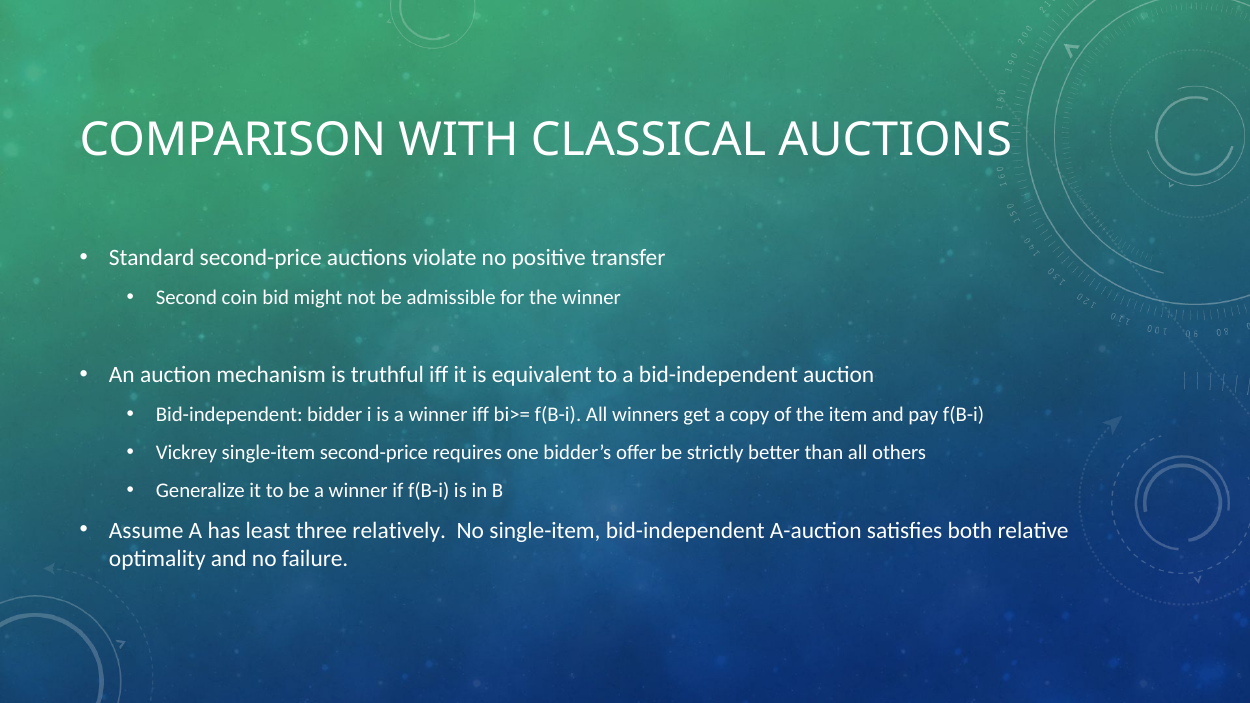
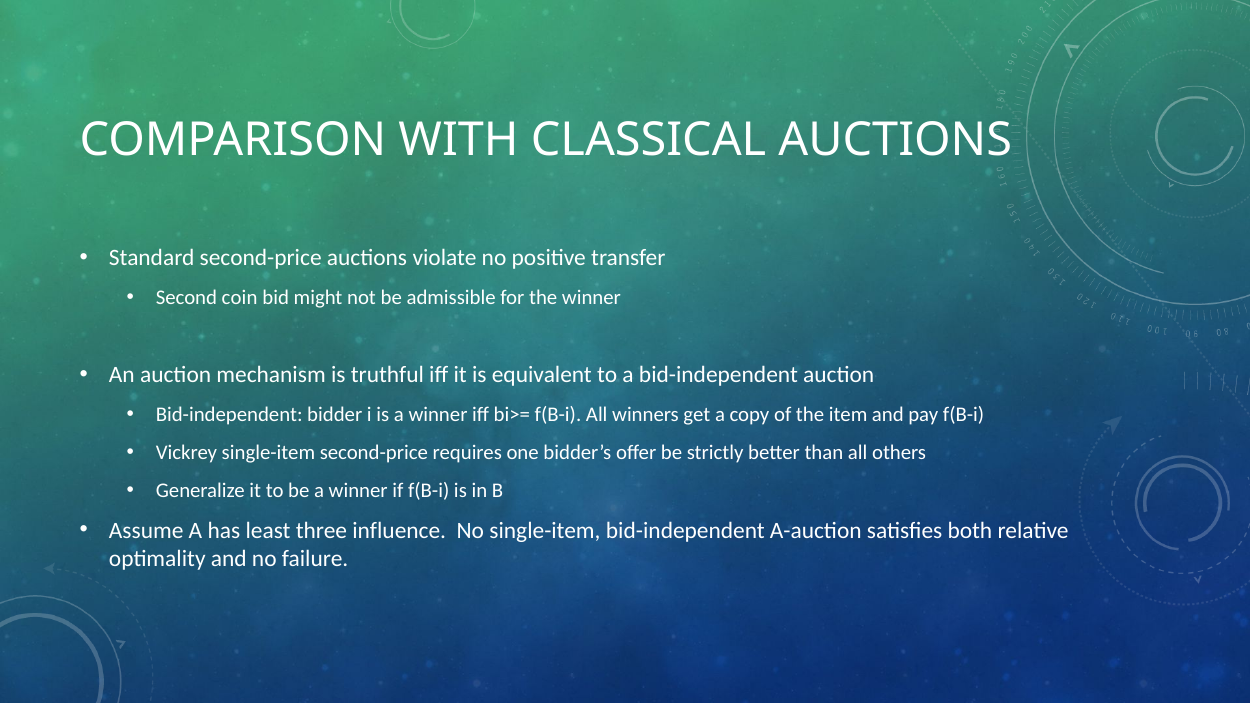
relatively: relatively -> influence (399, 530)
